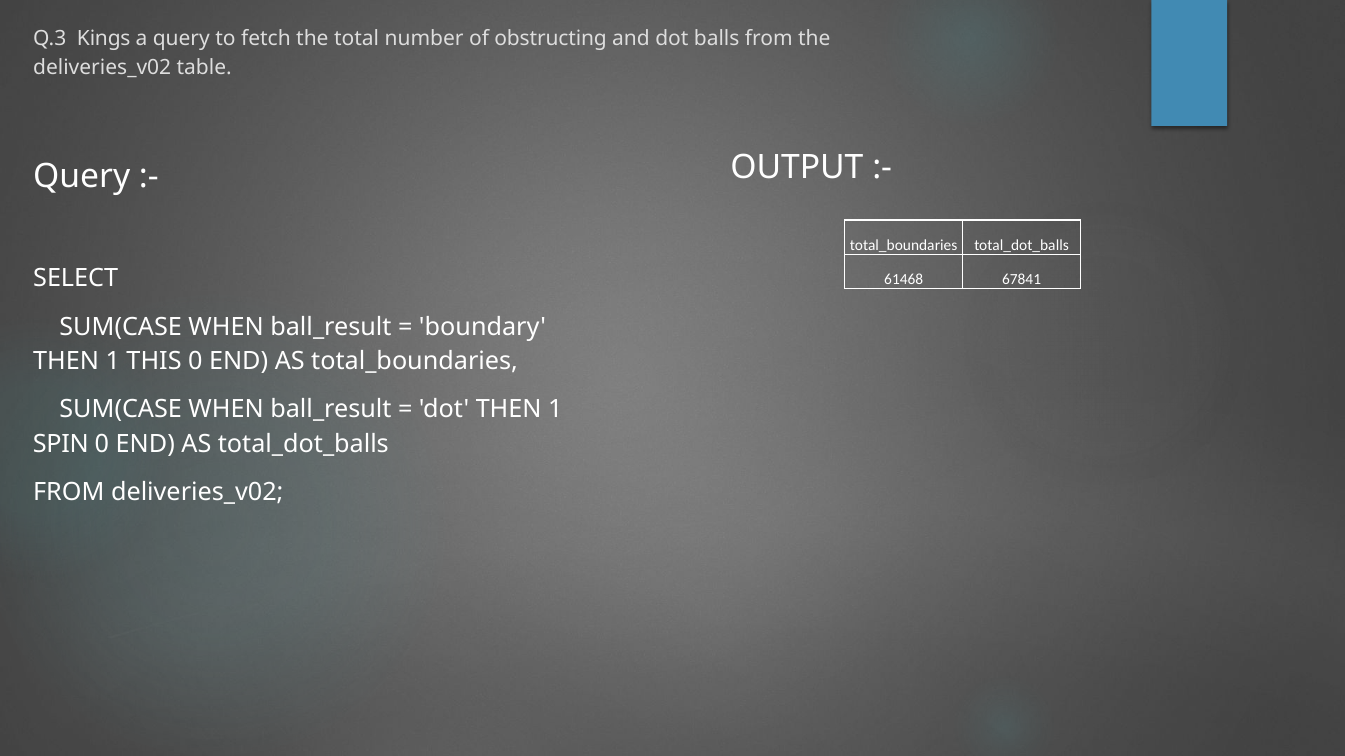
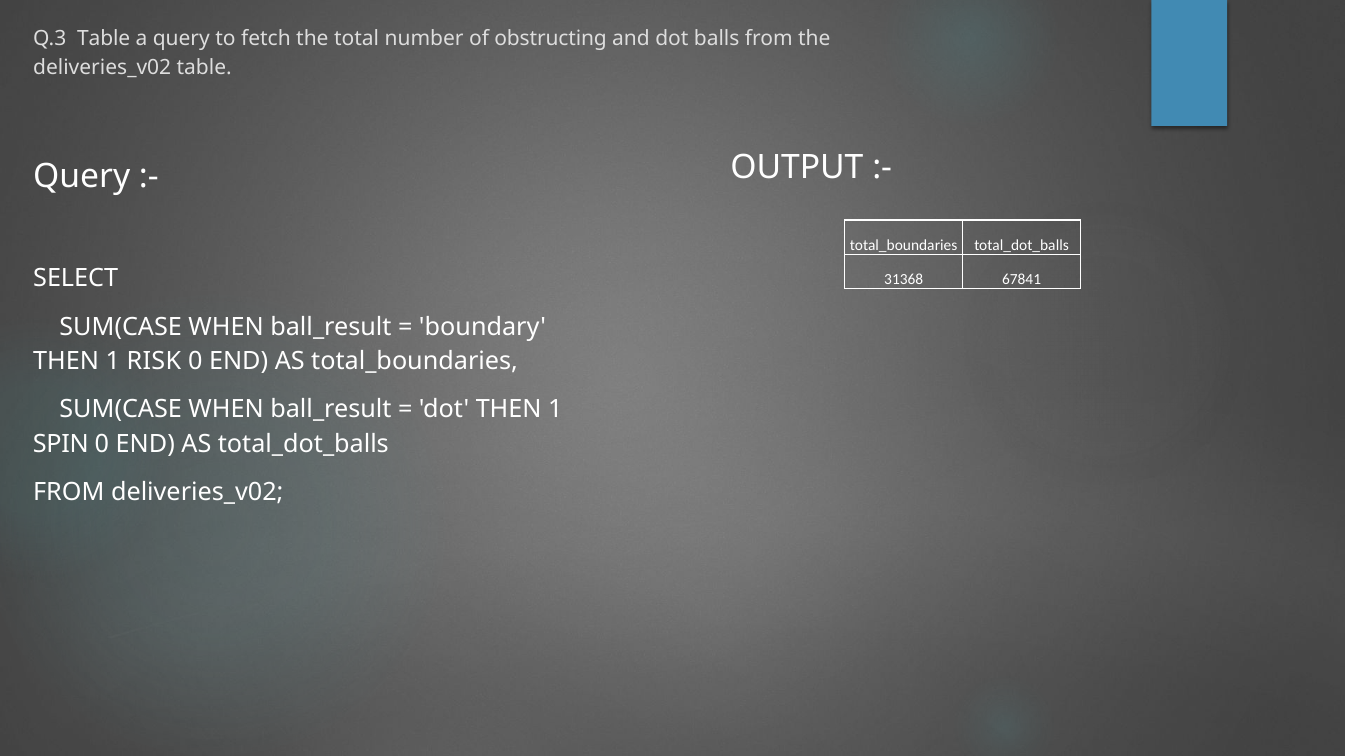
Q.3 Kings: Kings -> Table (104, 39)
61468: 61468 -> 31368 (904, 280)
THIS: THIS -> RISK (154, 361)
